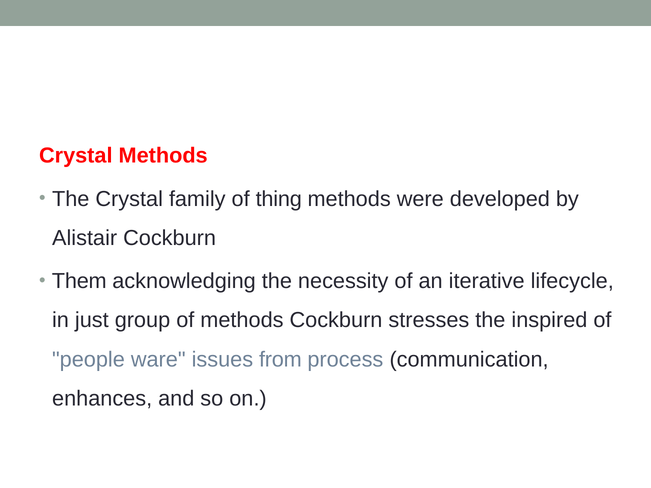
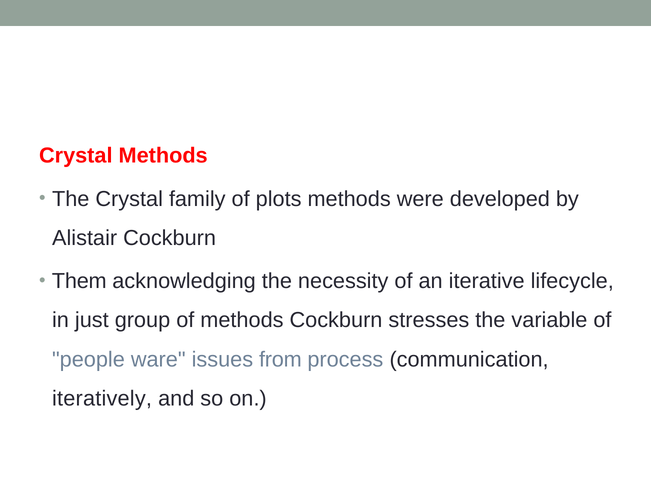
thing: thing -> plots (279, 199)
inspired: inspired -> variable (549, 320)
enhances: enhances -> iteratively (102, 399)
